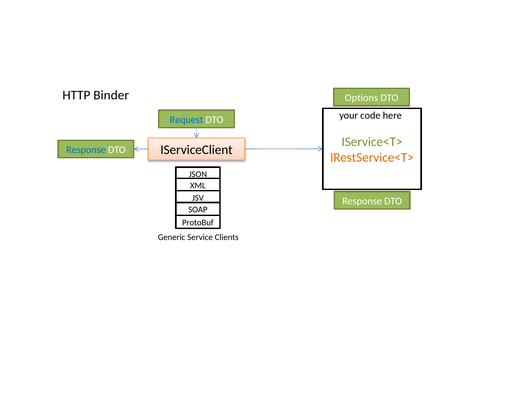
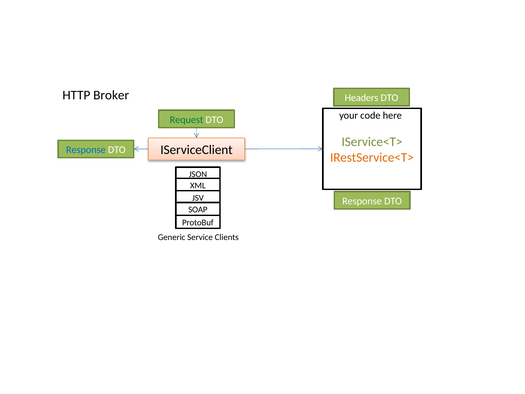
Binder: Binder -> Broker (111, 95)
Options: Options -> Headers (362, 98)
Request colour: blue -> green (187, 120)
